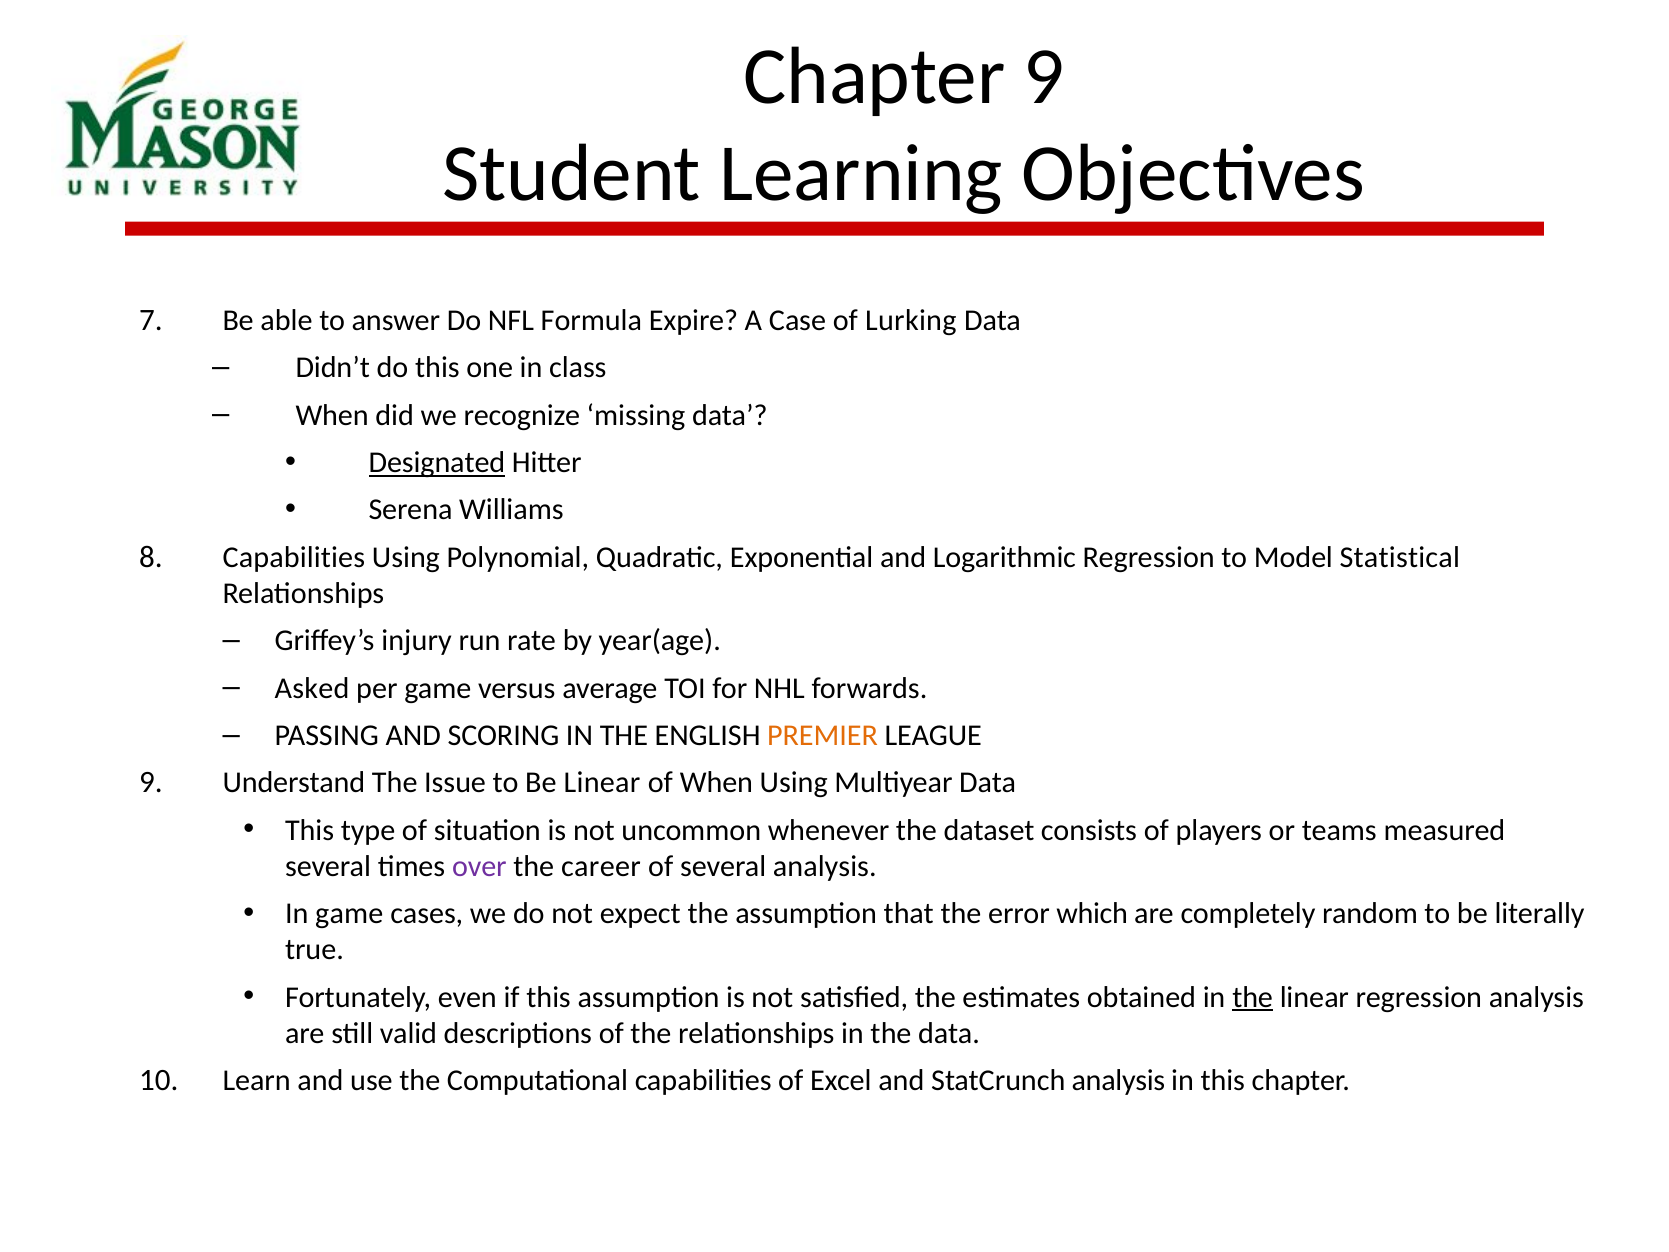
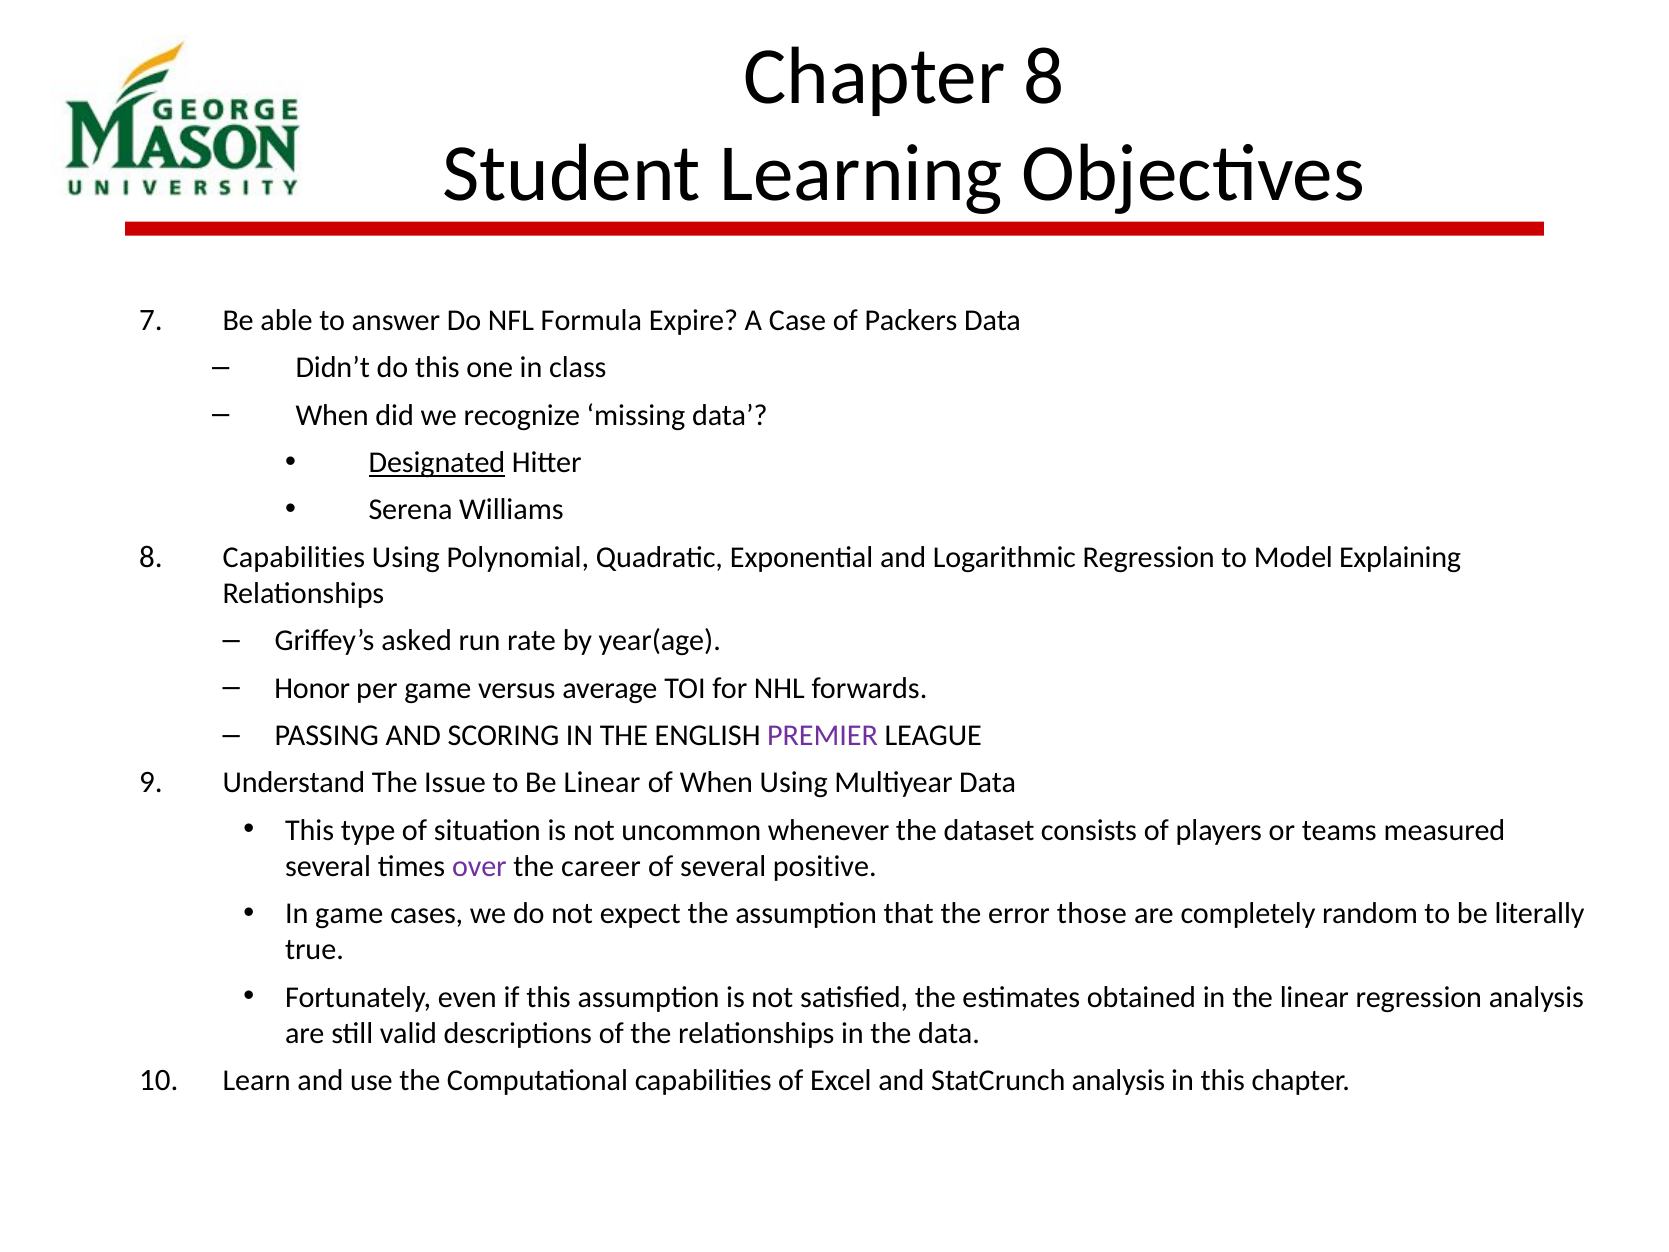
Chapter 9: 9 -> 8 (1044, 77)
Lurking: Lurking -> Packers (911, 321)
Statistical: Statistical -> Explaining (1400, 557)
injury: injury -> asked (417, 641)
Asked: Asked -> Honor (312, 688)
PREMIER colour: orange -> purple (823, 735)
several analysis: analysis -> positive (825, 866)
which: which -> those (1092, 913)
the underline: present -> none (1253, 997)
